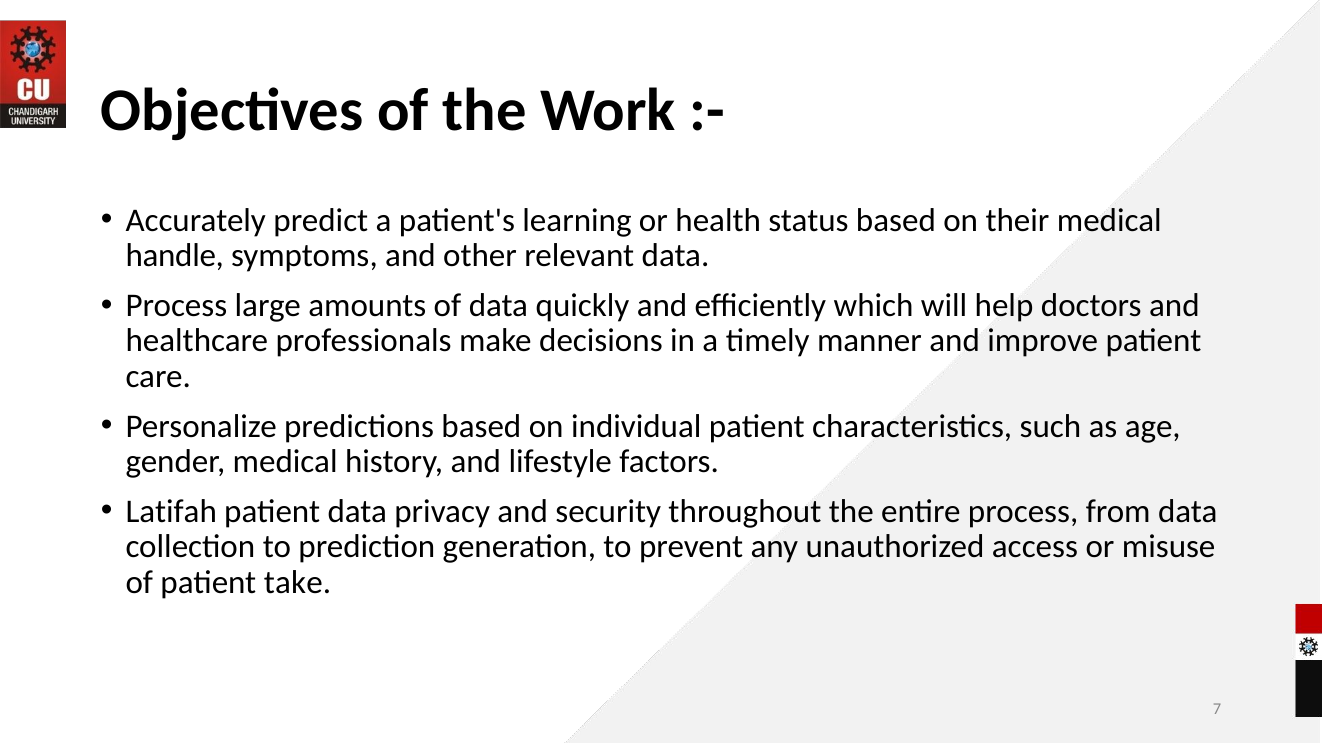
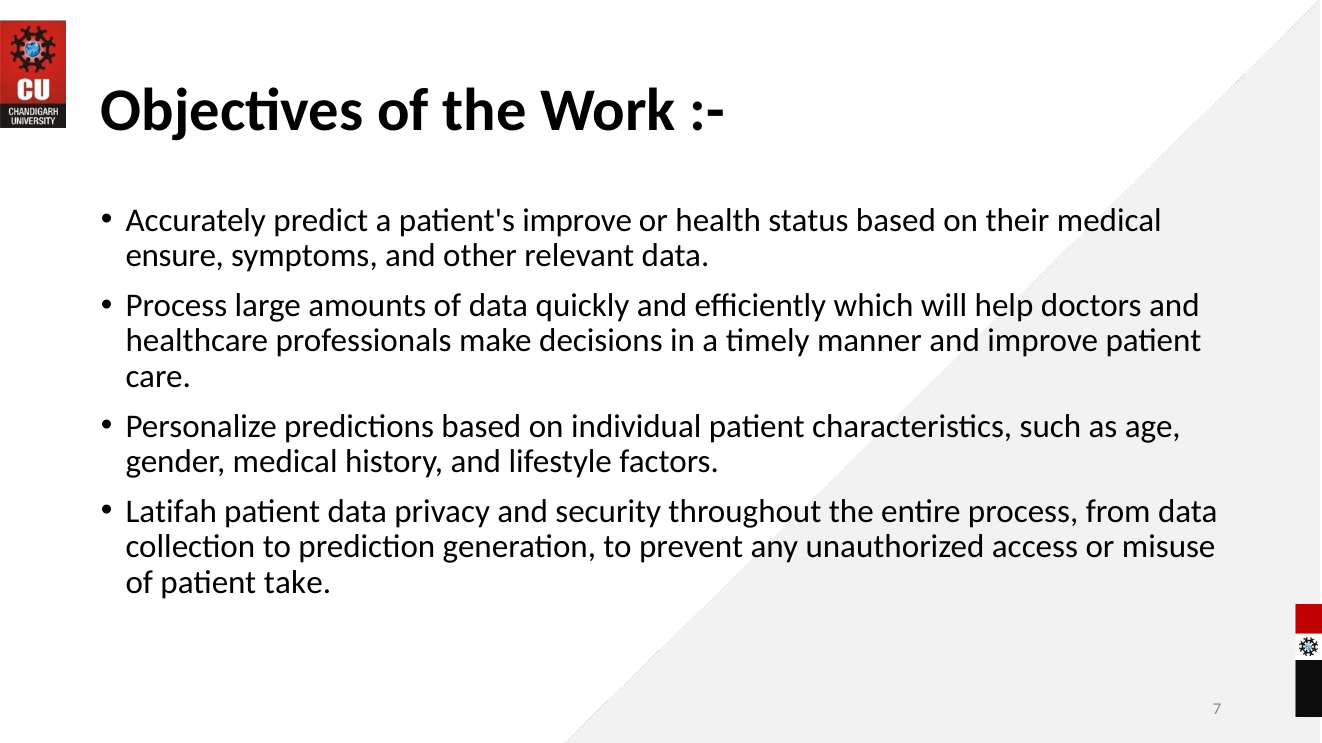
patient's learning: learning -> improve (577, 221)
handle: handle -> ensure (175, 256)
